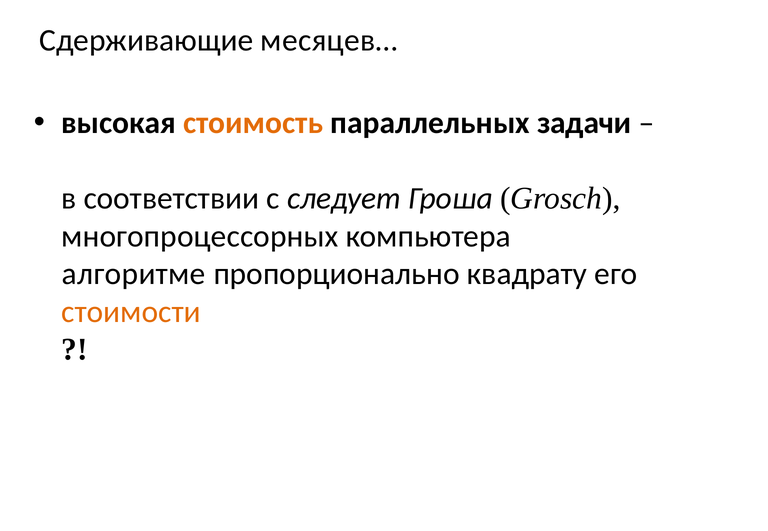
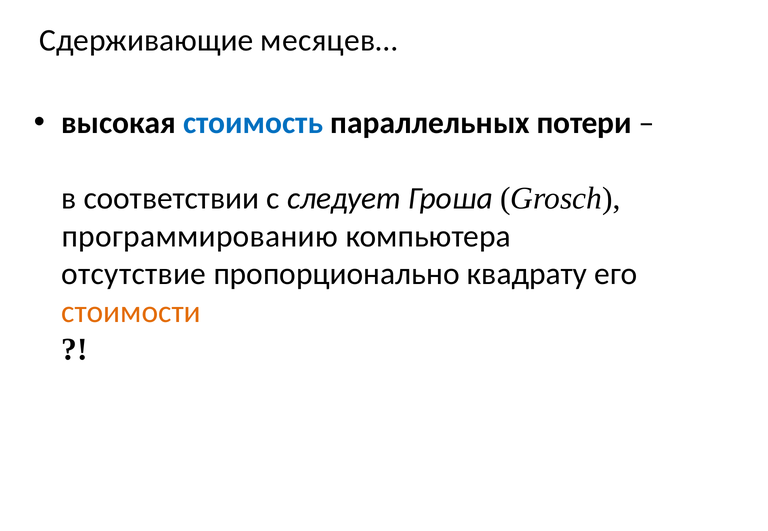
стоимость colour: orange -> blue (253, 123)
задачи: задачи -> потери (584, 123)
многопроцессорных: многопроцессорных -> программированию (200, 236)
алгоритме: алгоритме -> отсутствие (134, 274)
